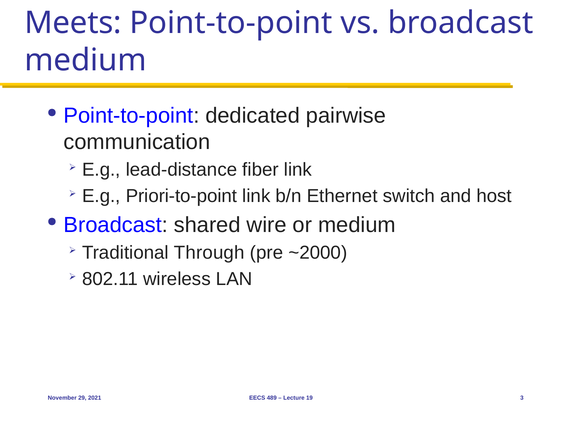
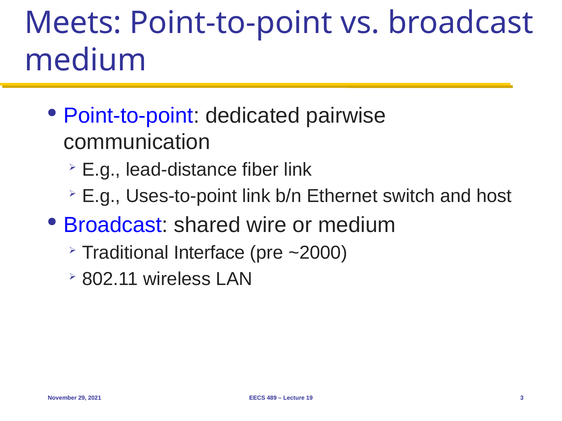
Priori-to-point: Priori-to-point -> Uses-to-point (181, 196)
Through: Through -> Interface (209, 253)
